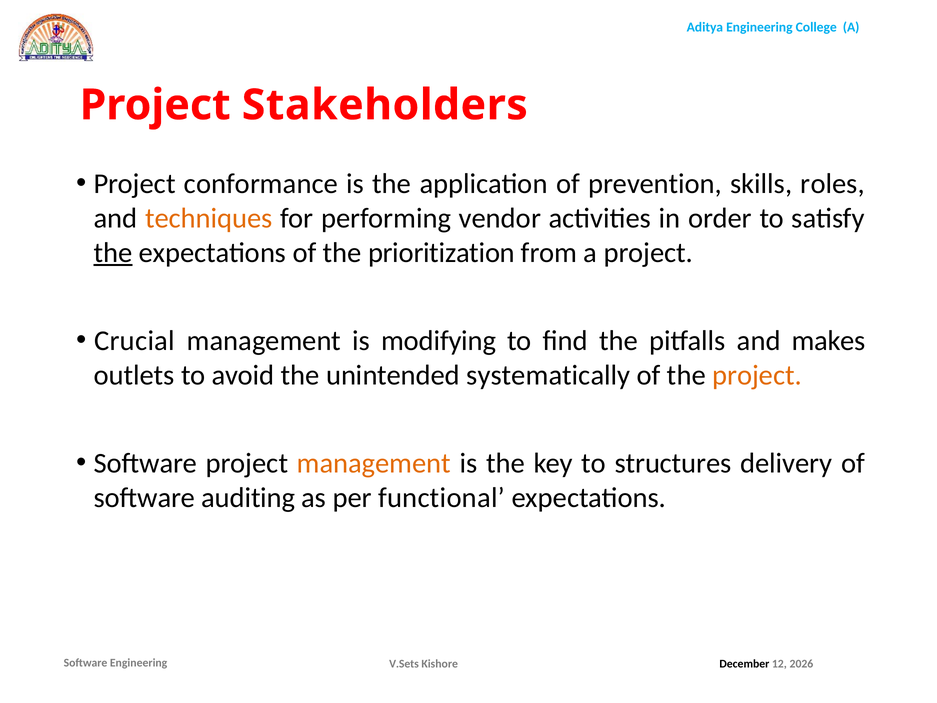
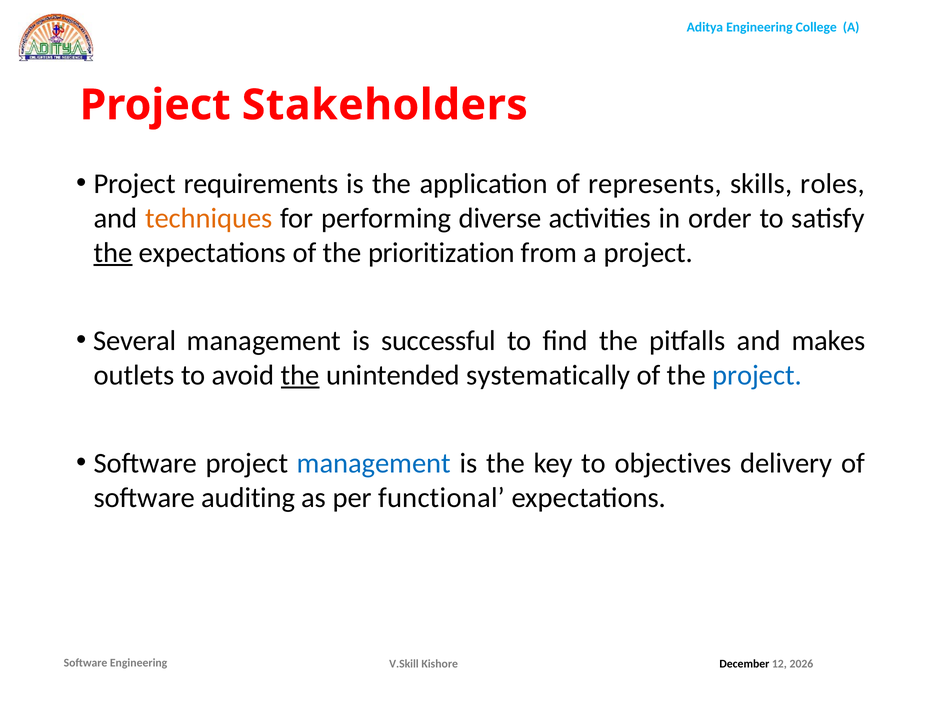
conformance: conformance -> requirements (261, 184)
prevention: prevention -> represents (655, 184)
vendor: vendor -> diverse (500, 218)
Crucial: Crucial -> Several (135, 341)
modifying: modifying -> successful (439, 341)
the underline: none -> present (300, 375)
project colour: orange -> blue (757, 375)
management colour: orange -> blue (374, 463)
structures: structures -> objectives (673, 463)
V.Sets: V.Sets -> V.Skill (404, 664)
